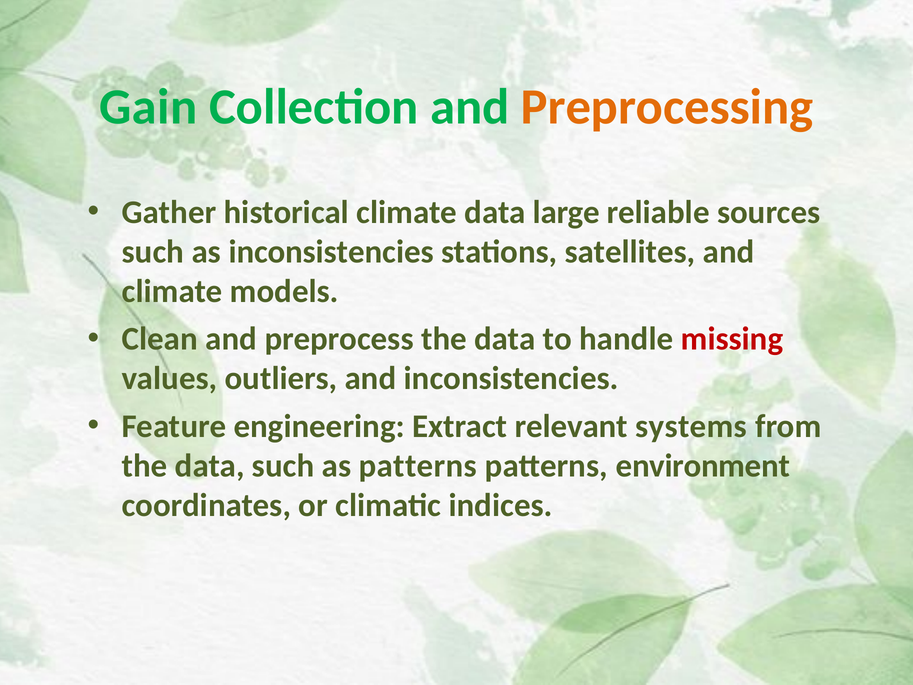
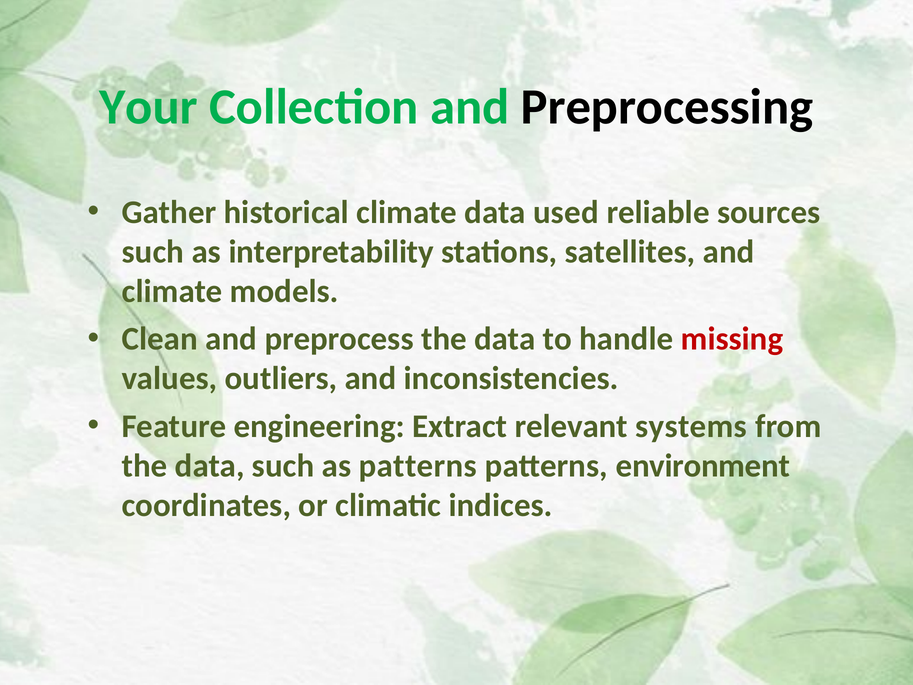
Gain: Gain -> Your (148, 107)
Preprocessing colour: orange -> black (667, 107)
large: large -> used (566, 212)
as inconsistencies: inconsistencies -> interpretability (331, 252)
